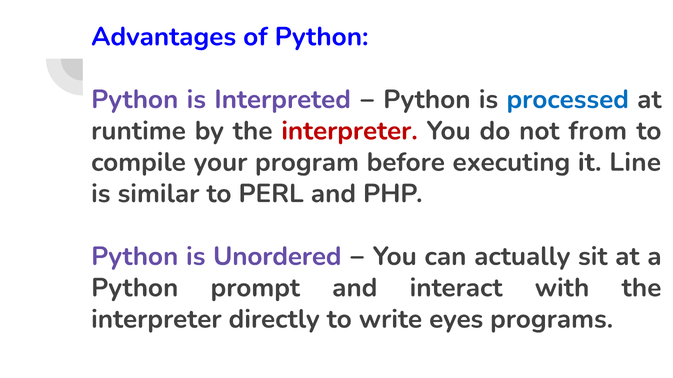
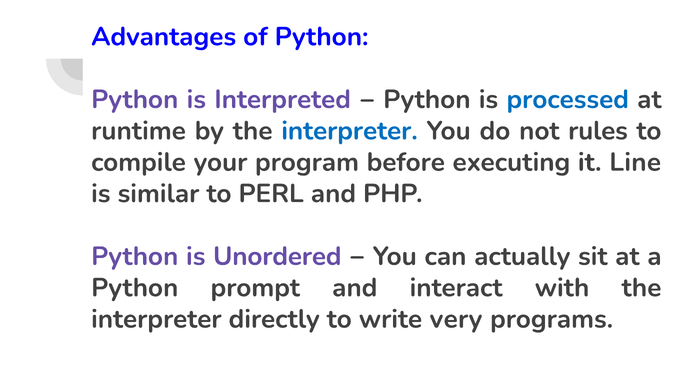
interpreter colour: red -> blue (350, 131)
from: from -> rules (598, 131)
eyes: eyes -> very (456, 319)
